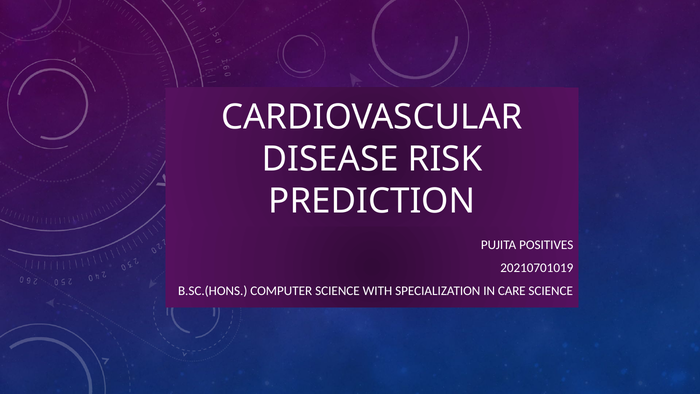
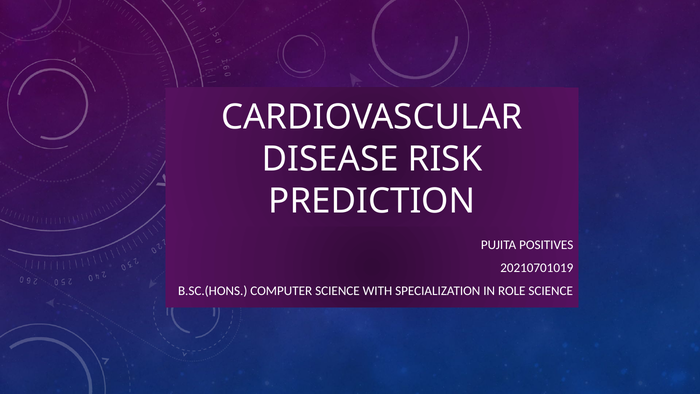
CARE: CARE -> ROLE (512, 291)
